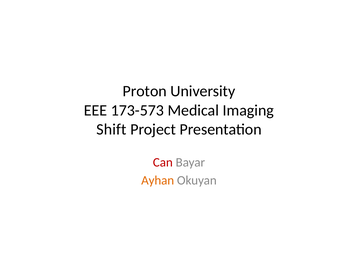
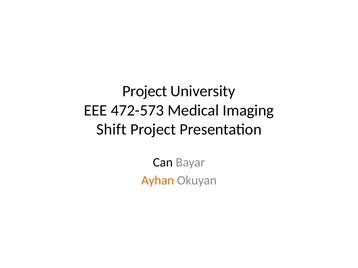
Proton: Proton -> Project (145, 91)
173-573: 173-573 -> 472-573 (137, 111)
Can colour: red -> black (163, 163)
